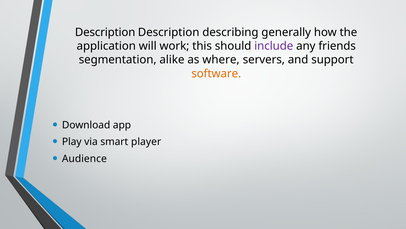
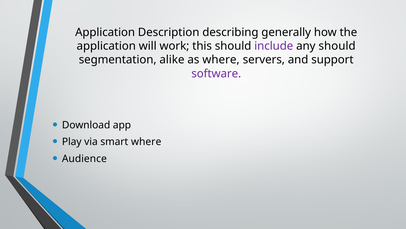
Description: Description -> Application (105, 32)
any friends: friends -> should (337, 46)
software colour: orange -> purple (216, 73)
smart player: player -> where (146, 142)
